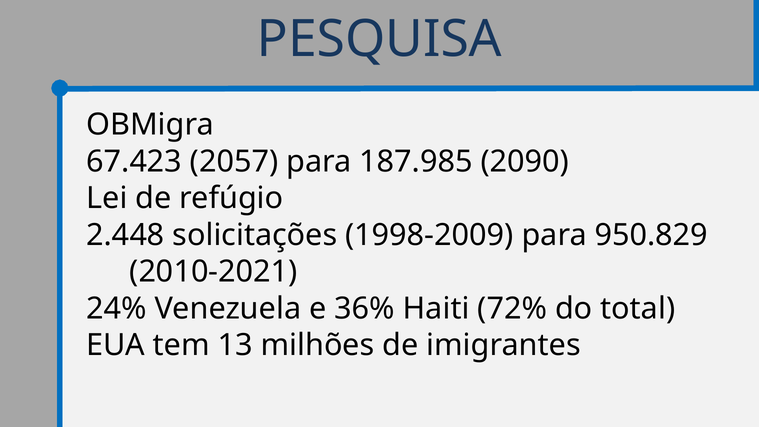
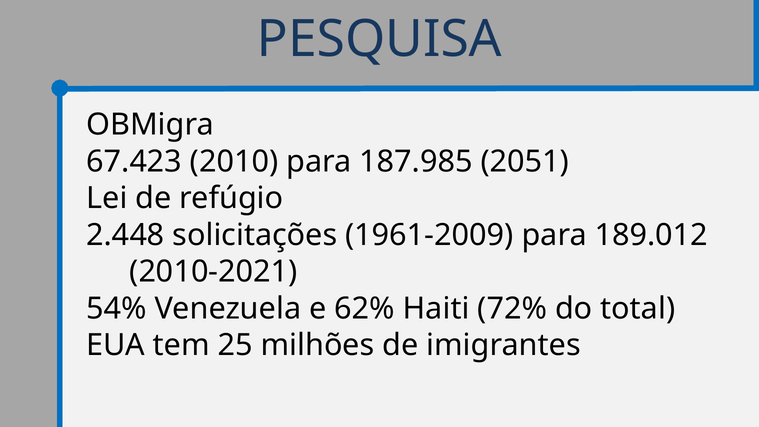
2057: 2057 -> 2010 (234, 161)
2090: 2090 -> 2051 (525, 161)
1998-2009: 1998-2009 -> 1961-2009 (429, 235)
950.829: 950.829 -> 189.012 (651, 235)
24%: 24% -> 54% (117, 308)
36%: 36% -> 62% (365, 308)
13: 13 -> 25 (235, 345)
